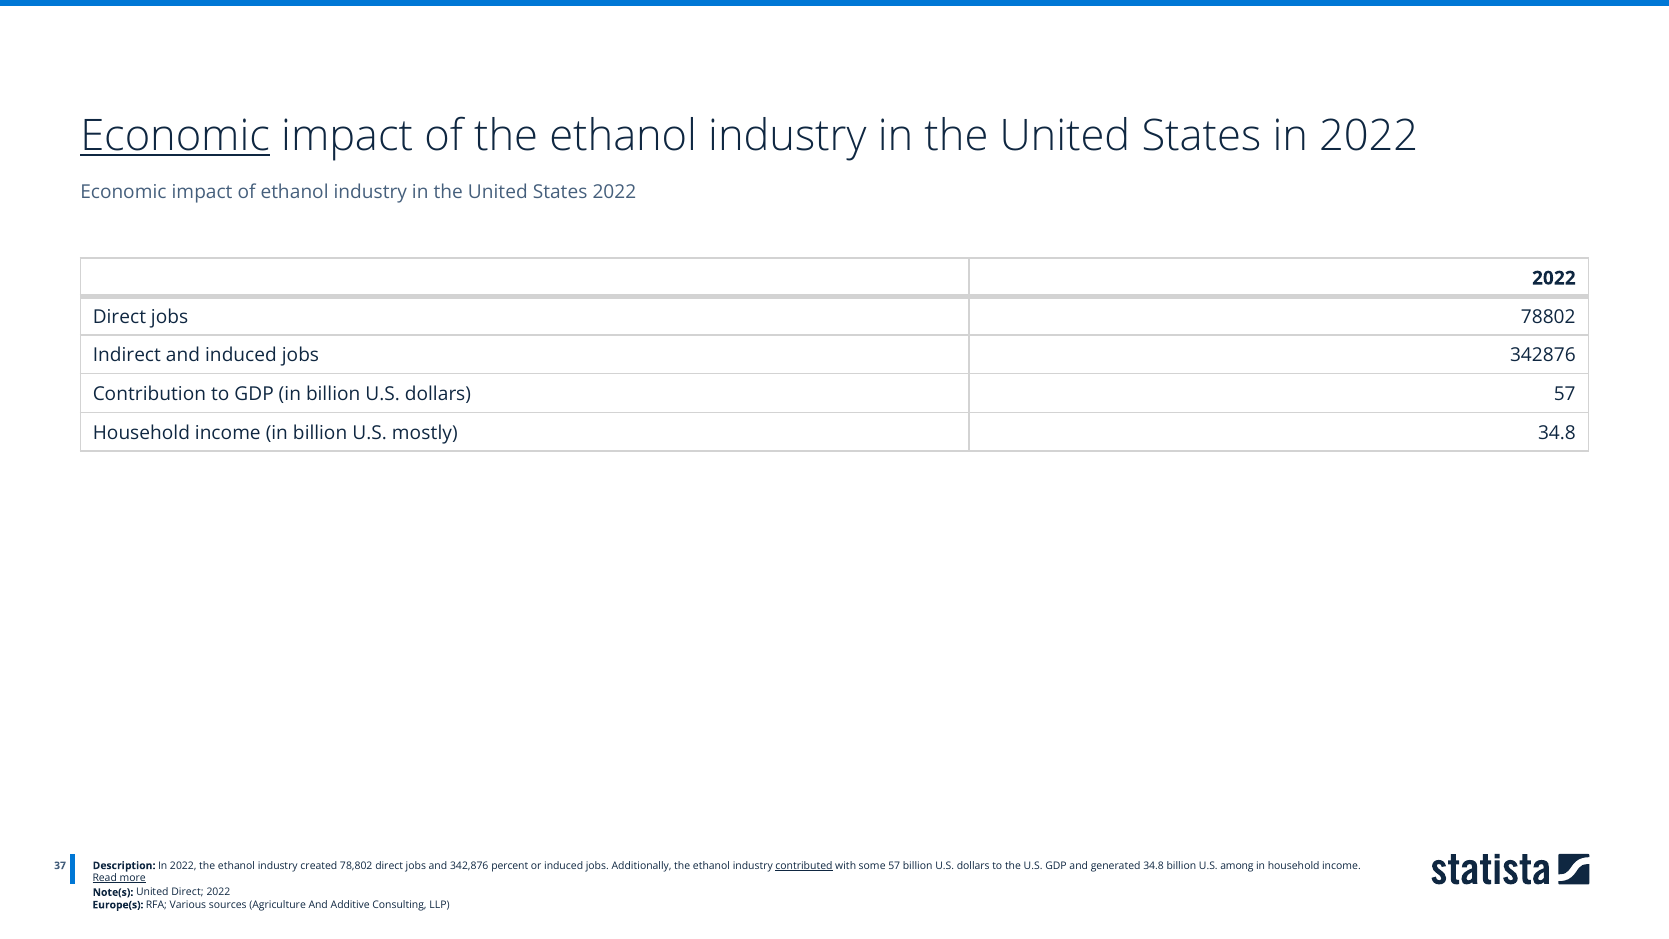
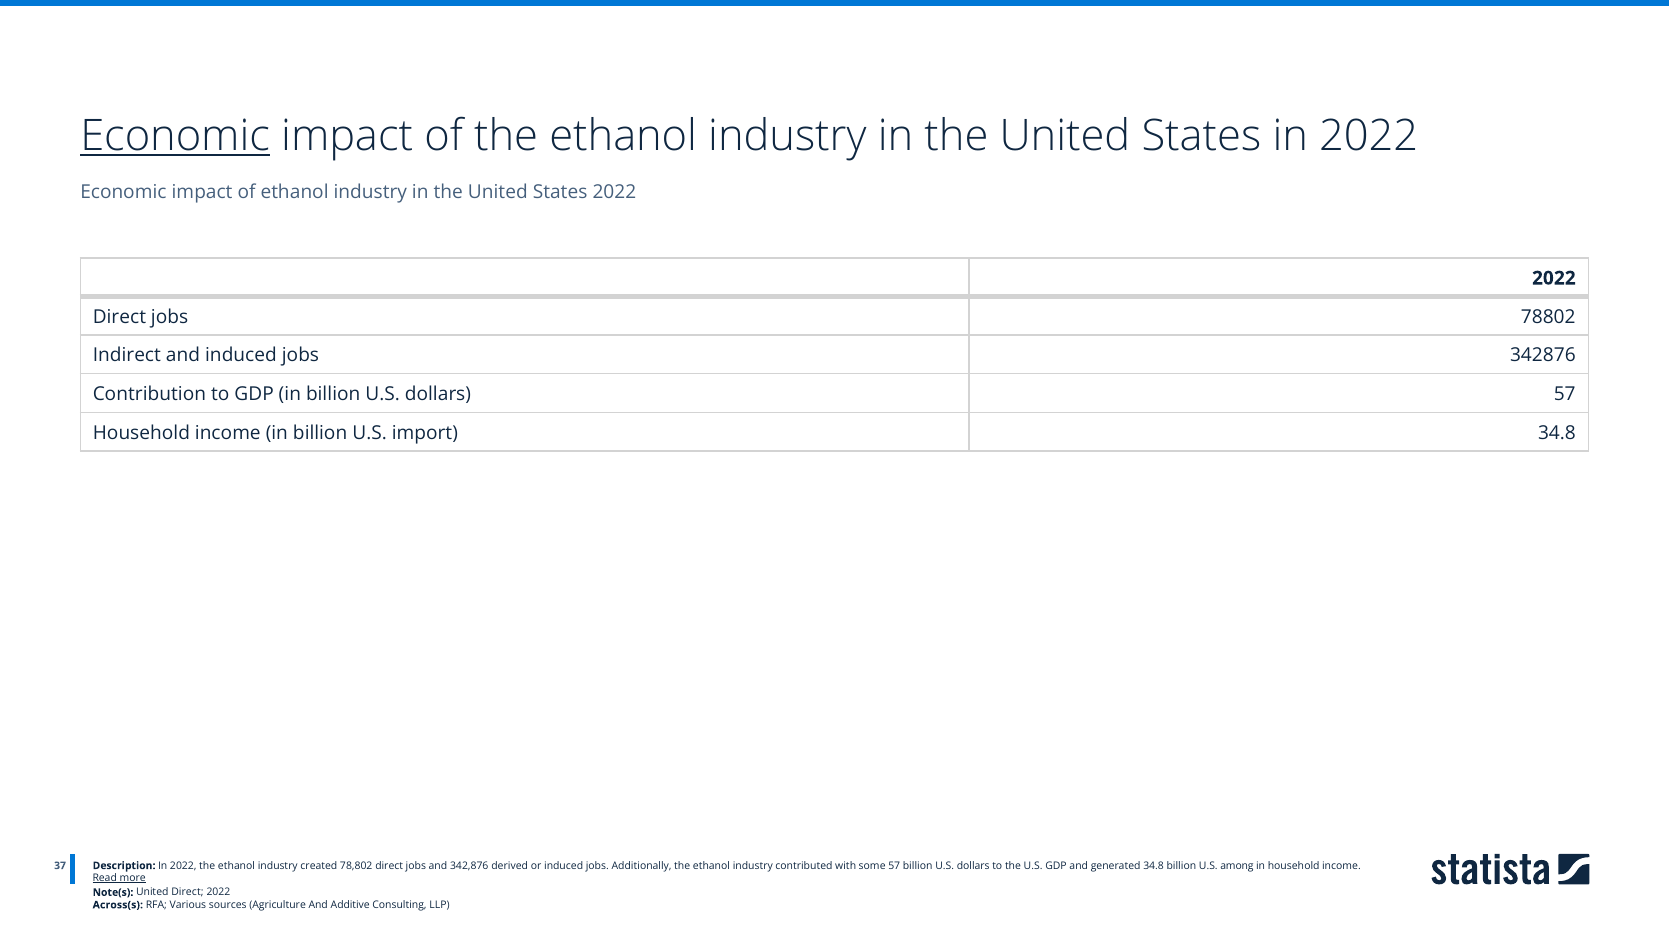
mostly: mostly -> import (425, 433)
percent: percent -> derived (510, 865)
contributed underline: present -> none (804, 865)
Europe(s: Europe(s -> Across(s (118, 905)
